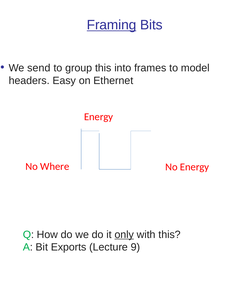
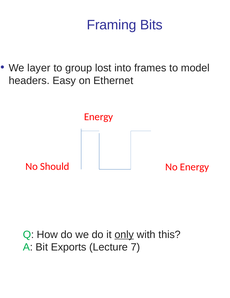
Framing underline: present -> none (112, 25)
send: send -> layer (39, 68)
group this: this -> lost (103, 68)
Where: Where -> Should (55, 166)
9: 9 -> 7 (135, 247)
